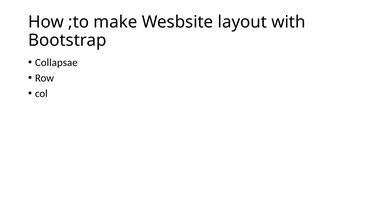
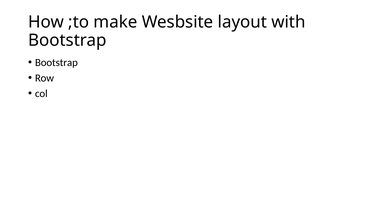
Collapsae: Collapsae -> Bootstrap (56, 62)
